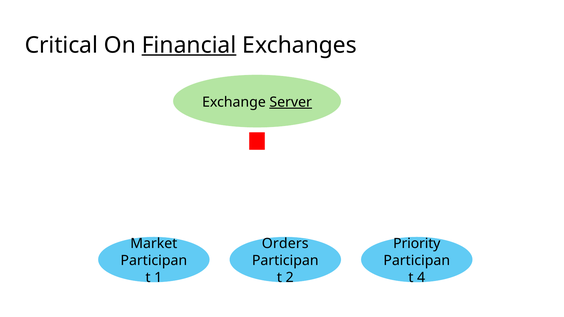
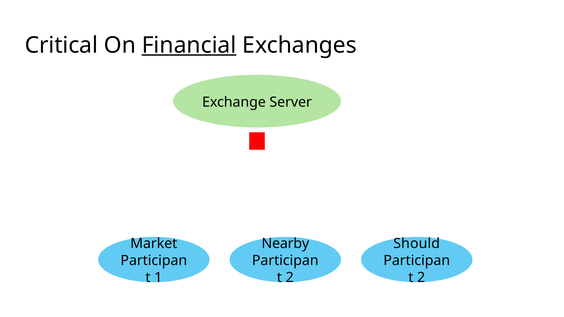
Server underline: present -> none (291, 102)
Orders: Orders -> Nearby (285, 244)
Priority: Priority -> Should (417, 244)
4: 4 -> 2 (421, 278)
